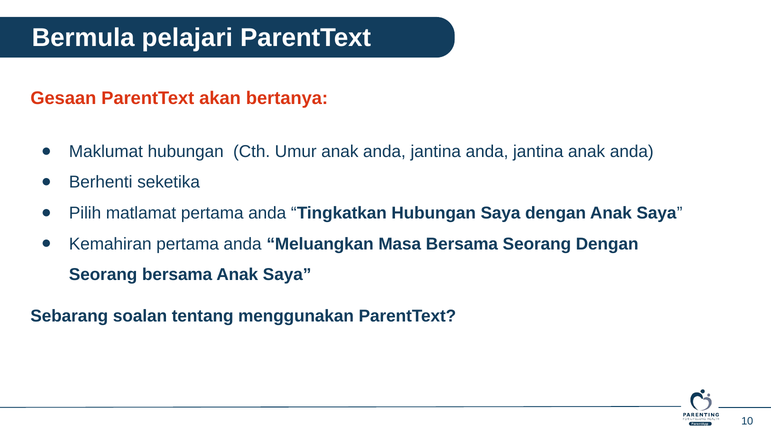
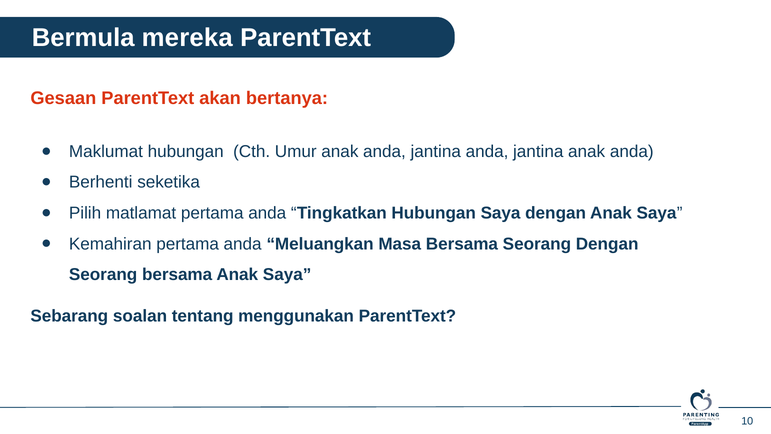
pelajari: pelajari -> mereka (187, 38)
